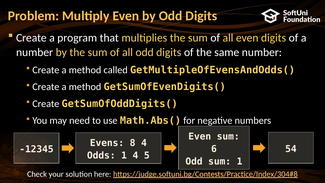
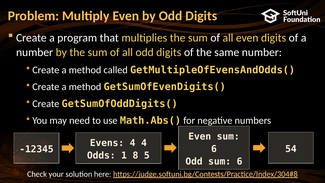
Evens 8: 8 -> 4 (133, 143)
1 4: 4 -> 8 (135, 155)
Odd sum 1: 1 -> 6 (240, 161)
